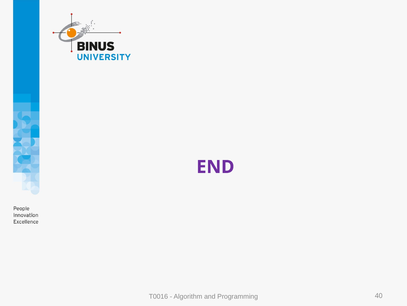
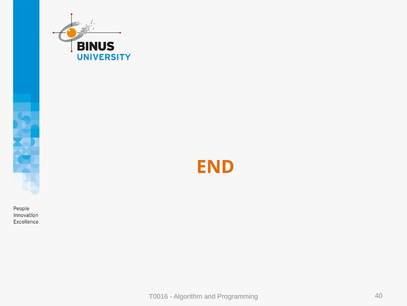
END colour: purple -> orange (215, 167)
